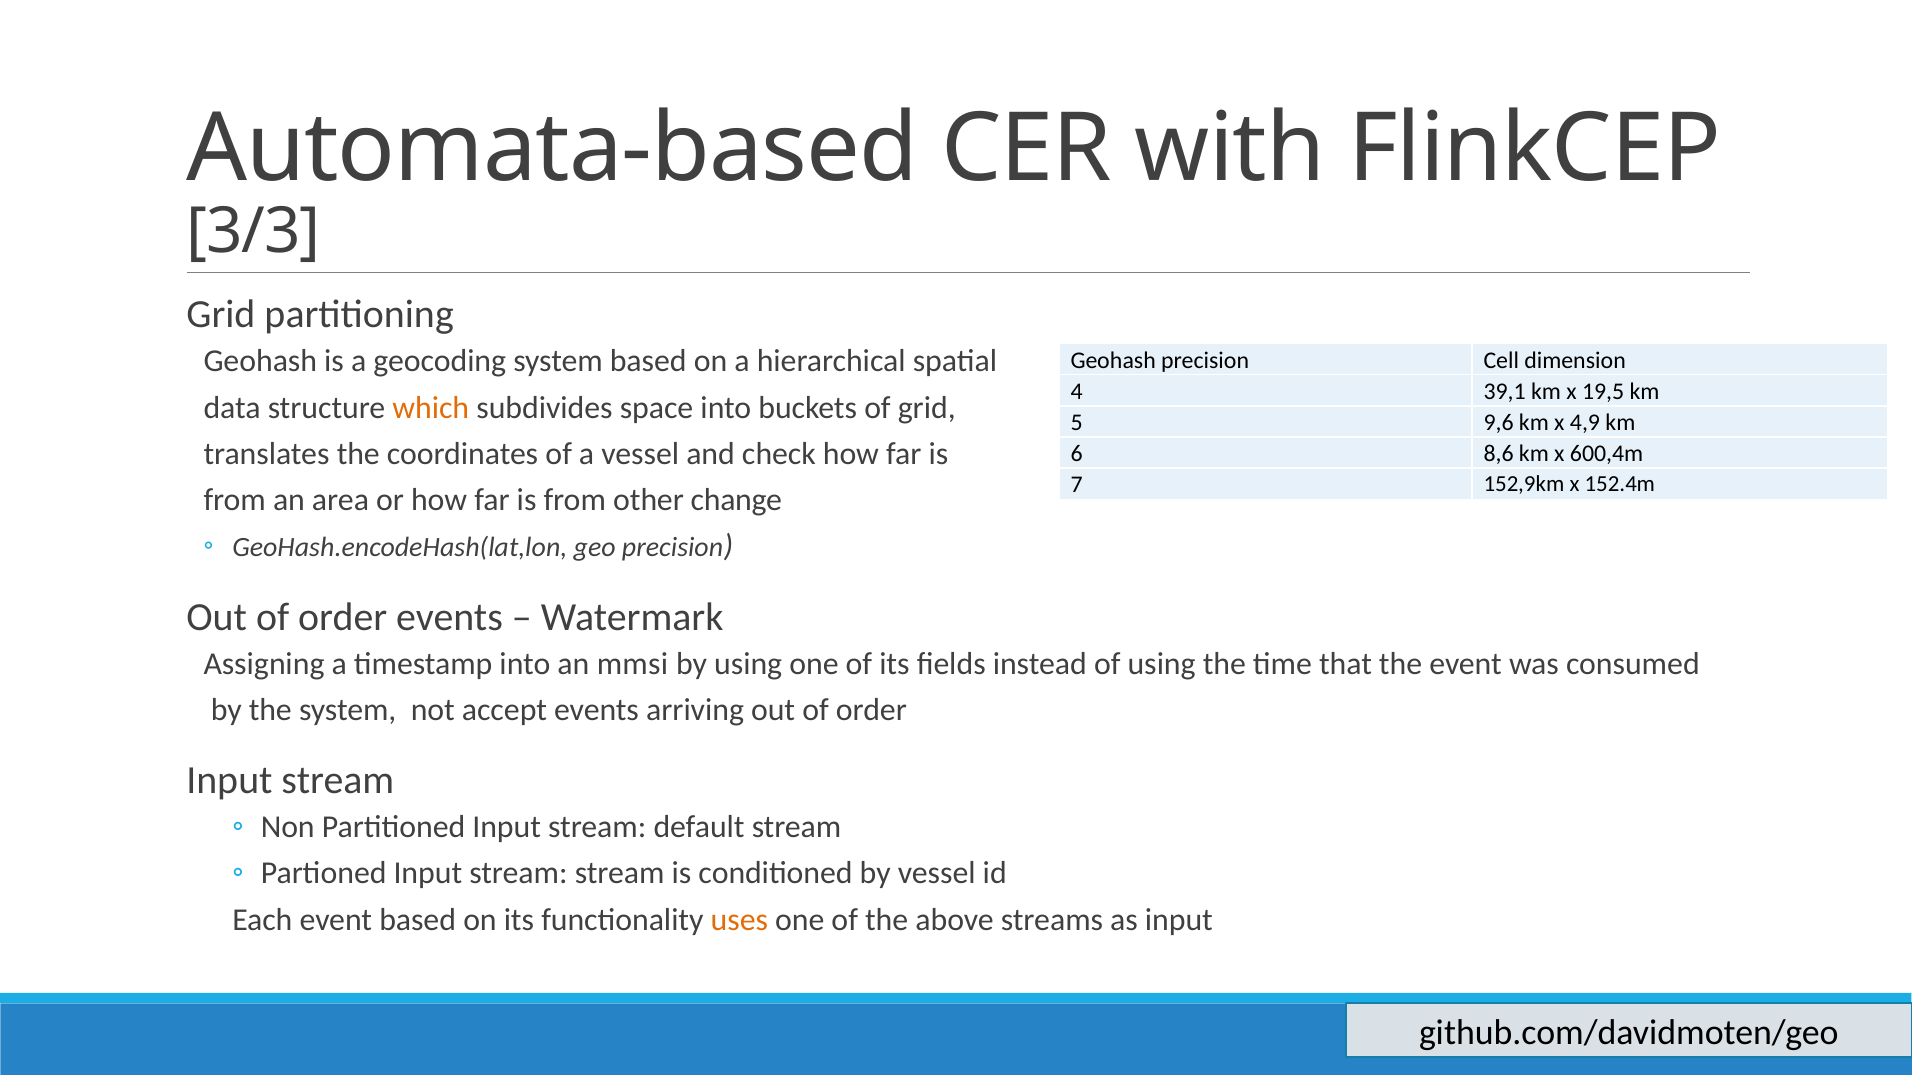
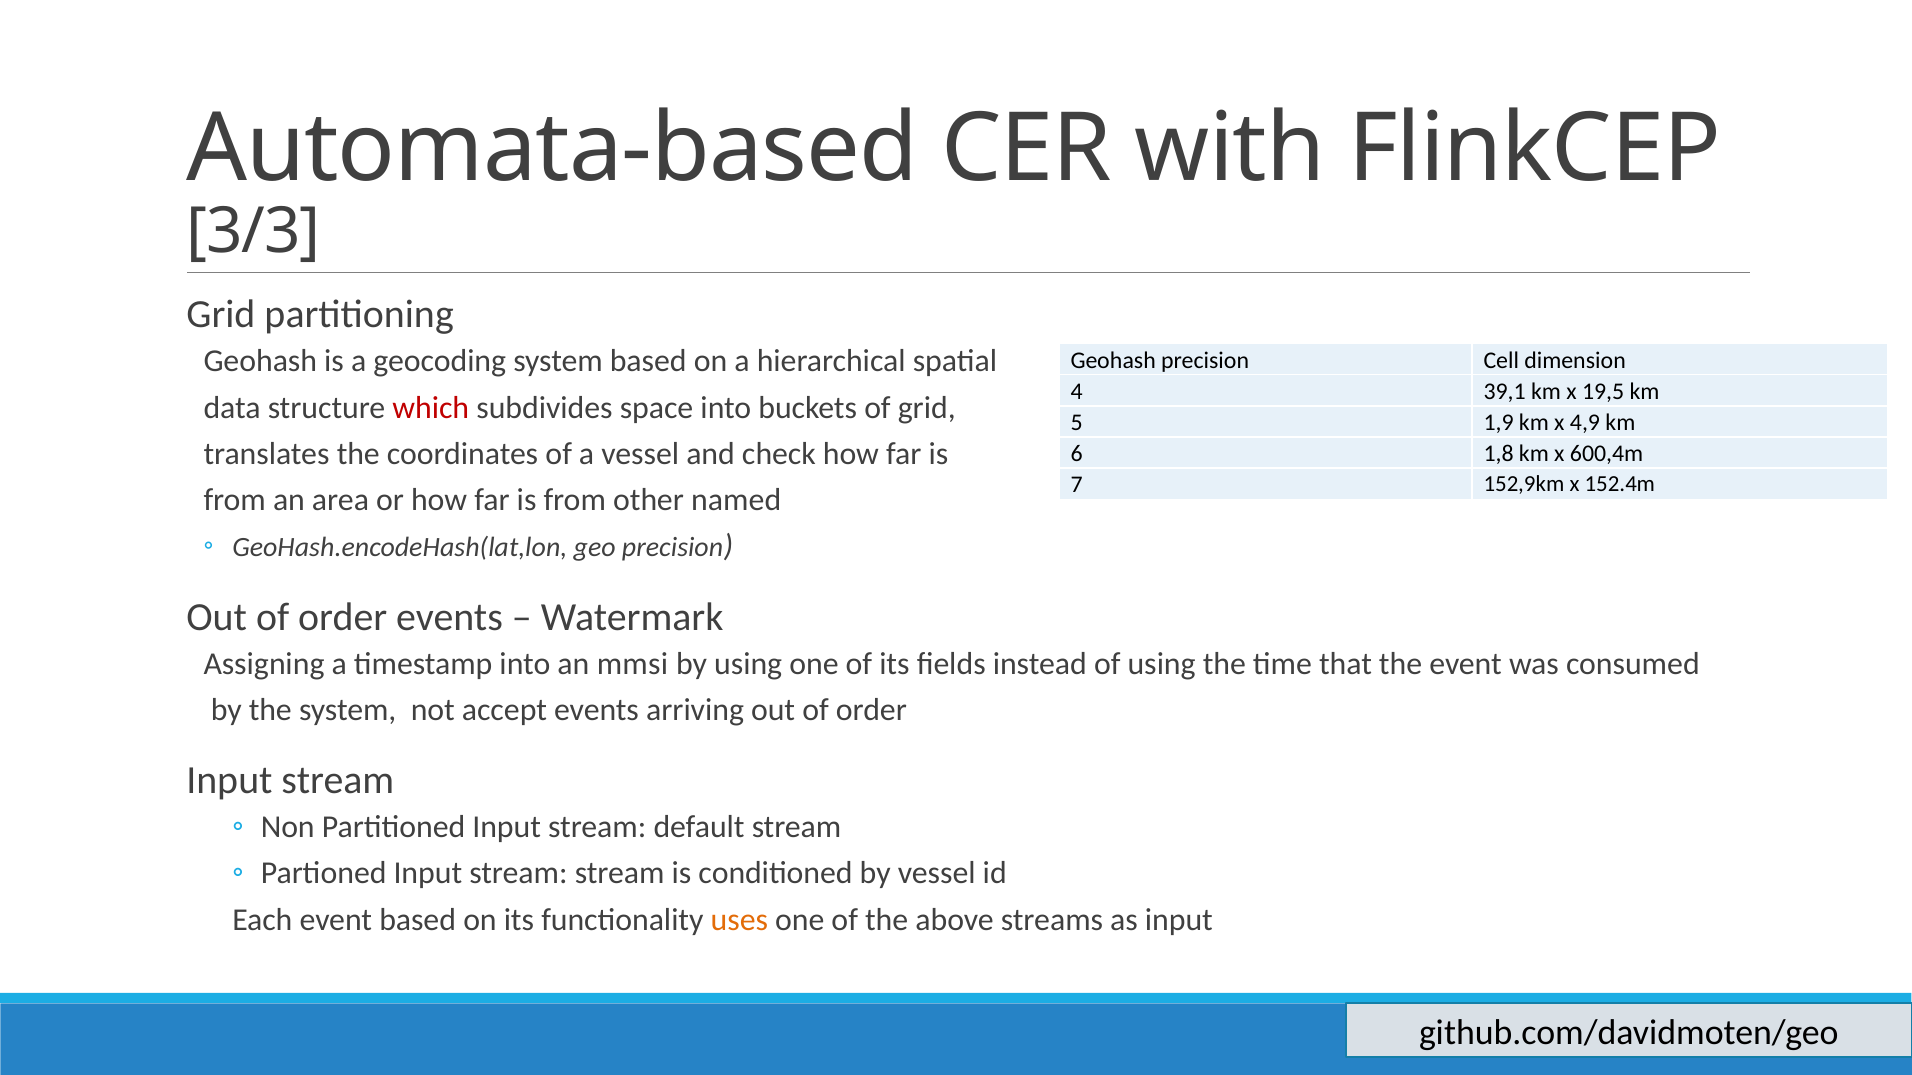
which colour: orange -> red (431, 408)
9,6: 9,6 -> 1,9 (1499, 423)
8,6: 8,6 -> 1,8 (1499, 454)
change: change -> named (736, 500)
